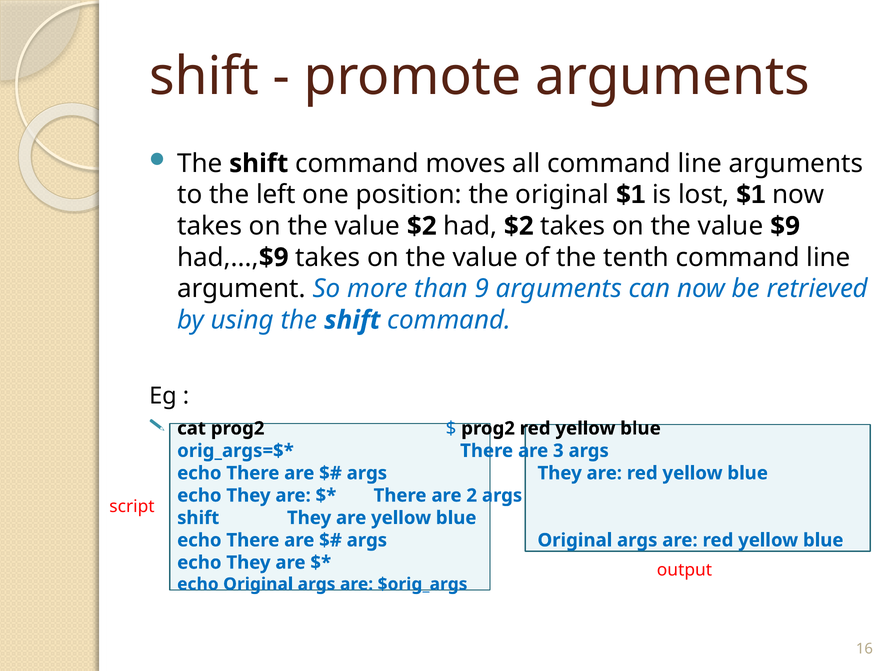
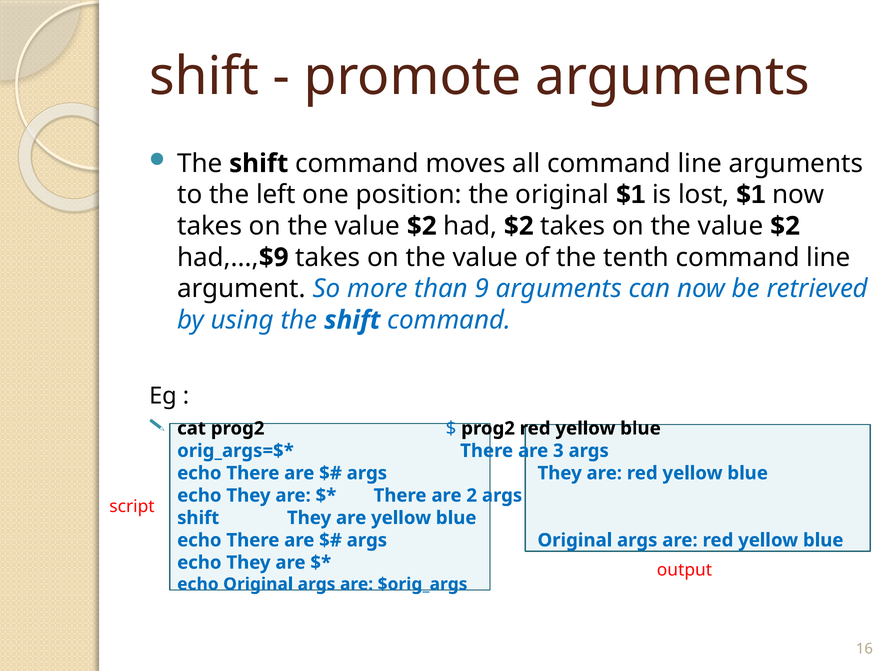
$9: $9 -> $2 (785, 226)
